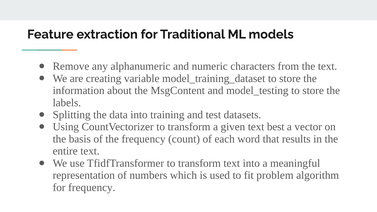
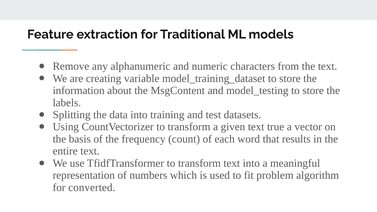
best: best -> true (276, 127)
for frequency: frequency -> converted (92, 188)
